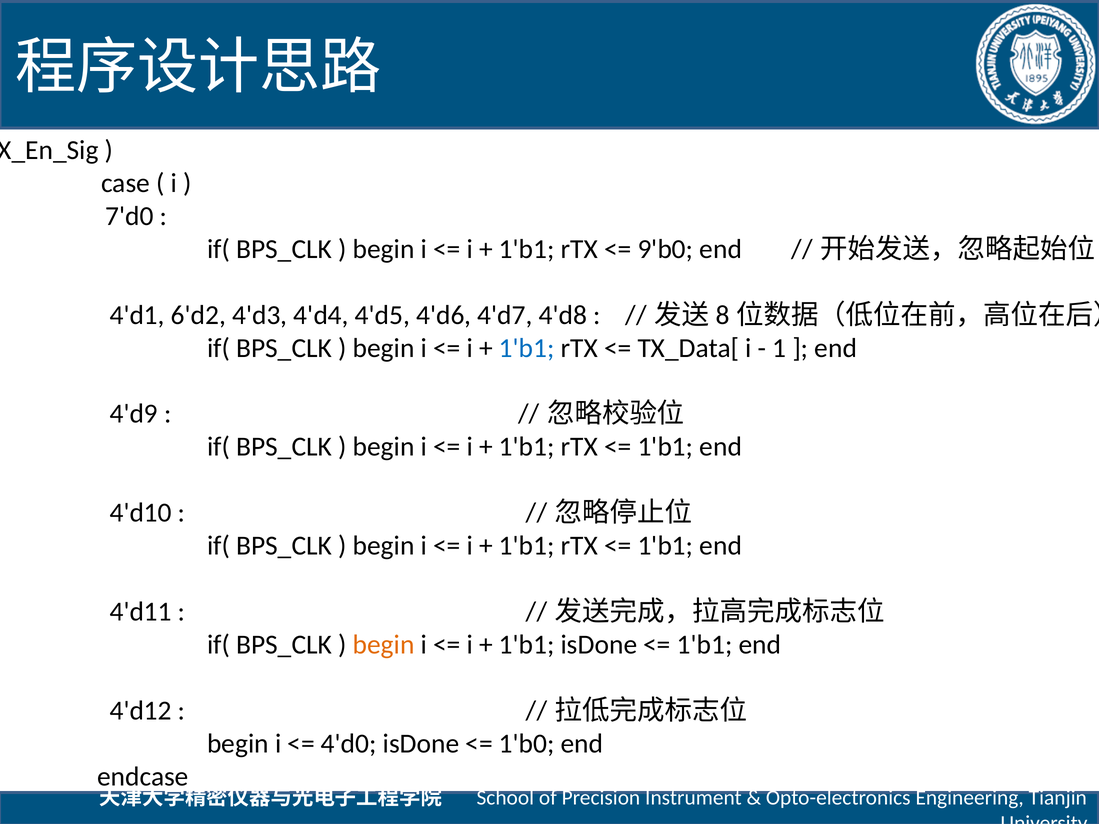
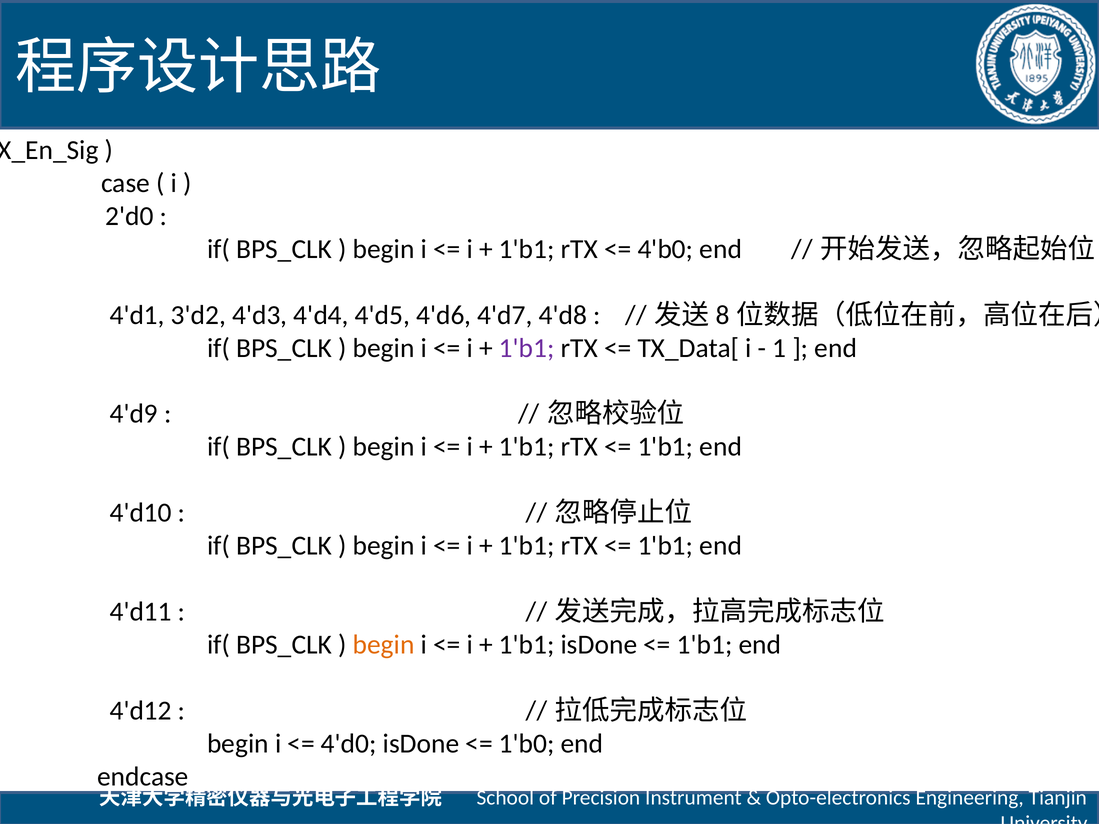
7'd0: 7'd0 -> 2'd0 (130, 216)
9'b0: 9'b0 -> 4'b0 (665, 249)
6'd2: 6'd2 -> 3'd2 (199, 315)
1'b1 colour: blue -> purple (527, 348)
